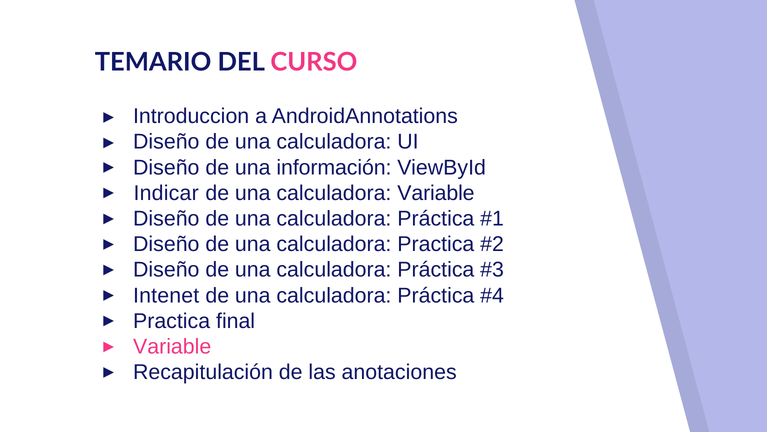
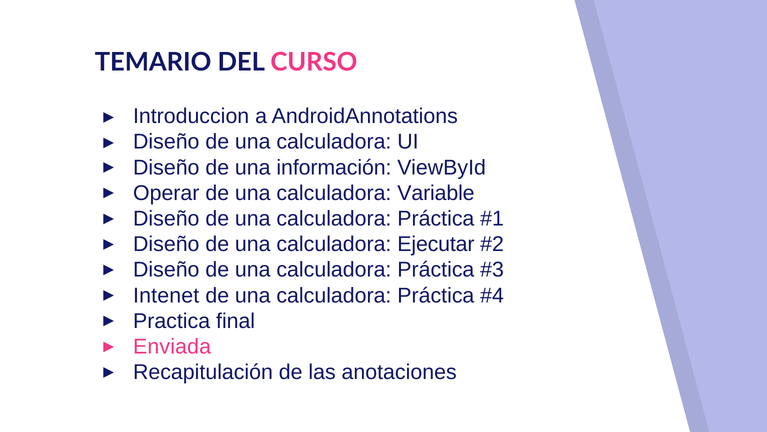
Indicar: Indicar -> Operar (166, 193)
calculadora Practica: Practica -> Ejecutar (436, 244)
Variable: Variable -> Enviada (172, 346)
